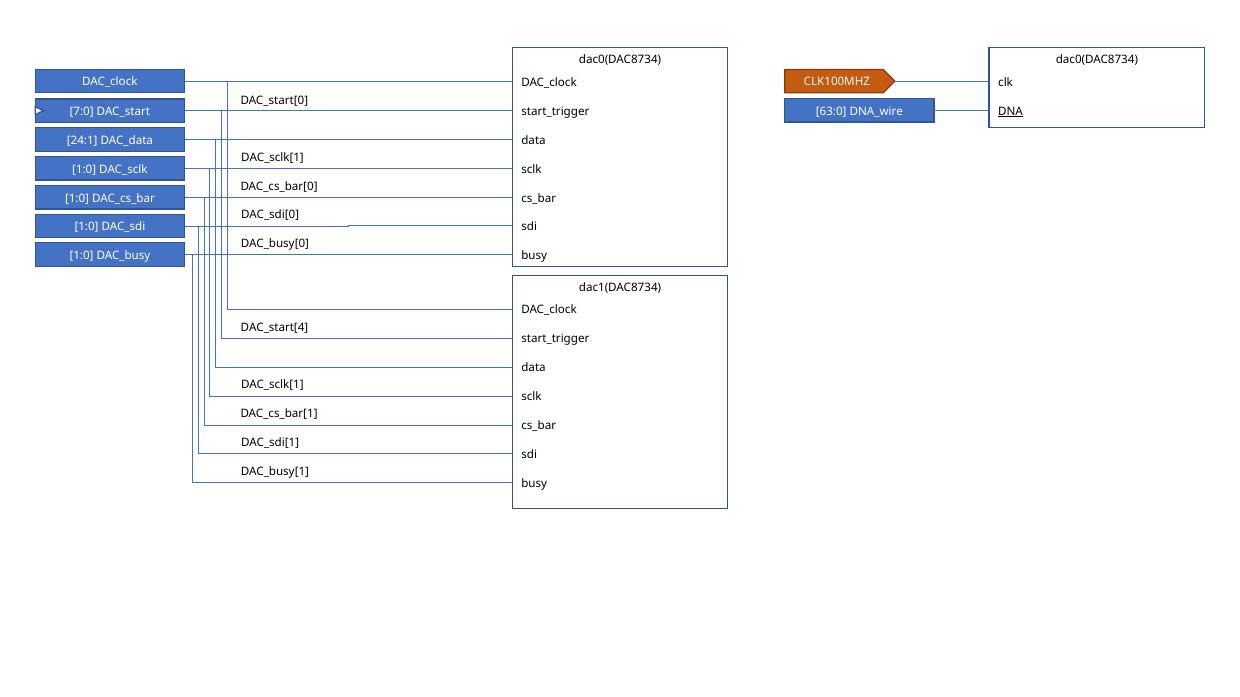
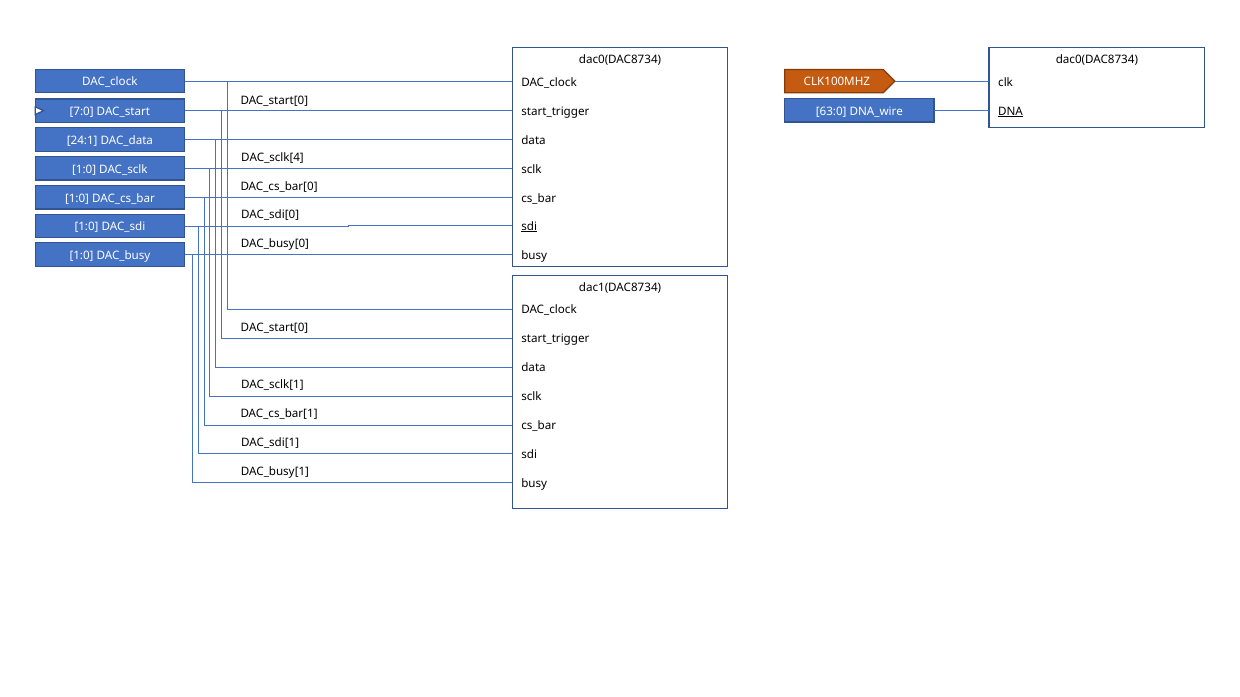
DAC_sclk[1: DAC_sclk[1 -> DAC_sclk[4 (272, 158)
sdi underline: none -> present (529, 227)
DAC_start[4: DAC_start[4 -> DAC_start[0 (274, 328)
